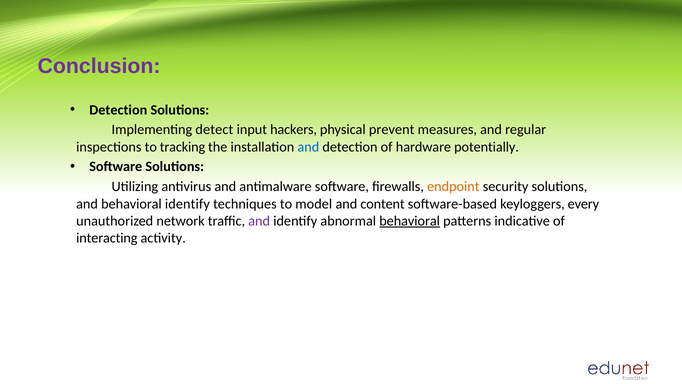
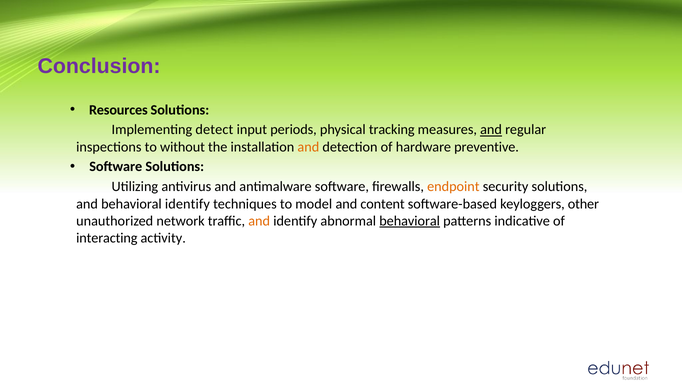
Detection: Detection -> Resources (118, 110)
hackers: hackers -> periods (294, 130)
prevent: prevent -> tracking (392, 130)
and underline: none -> present (491, 130)
tracking: tracking -> without (182, 147)
and colour: blue -> orange (308, 147)
potentially: potentially -> preventive (487, 147)
every: every -> other (583, 204)
and colour: purple -> orange (259, 221)
